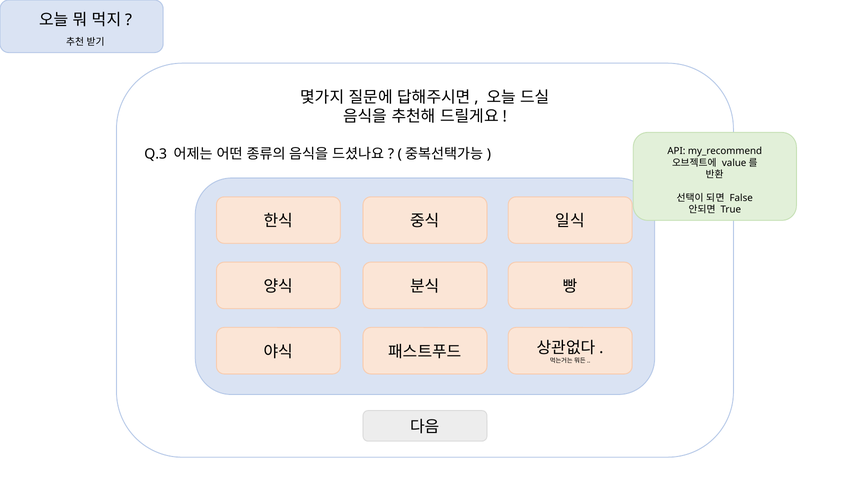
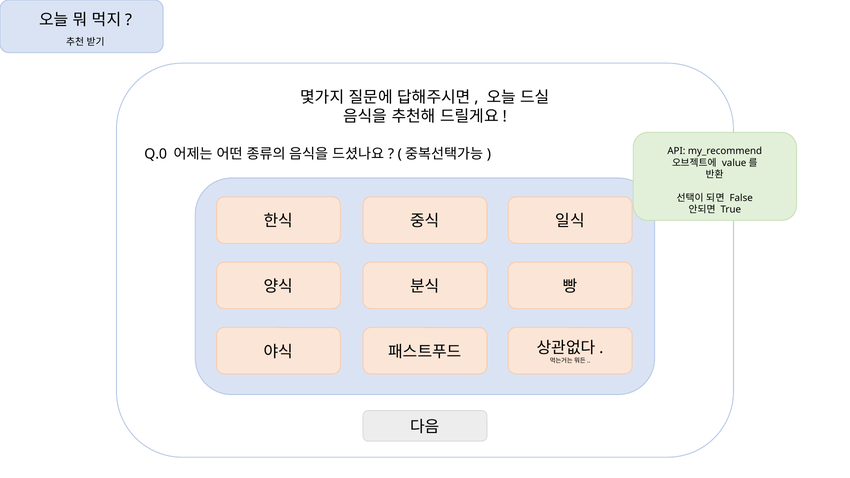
Q.3: Q.3 -> Q.0 (156, 154)
